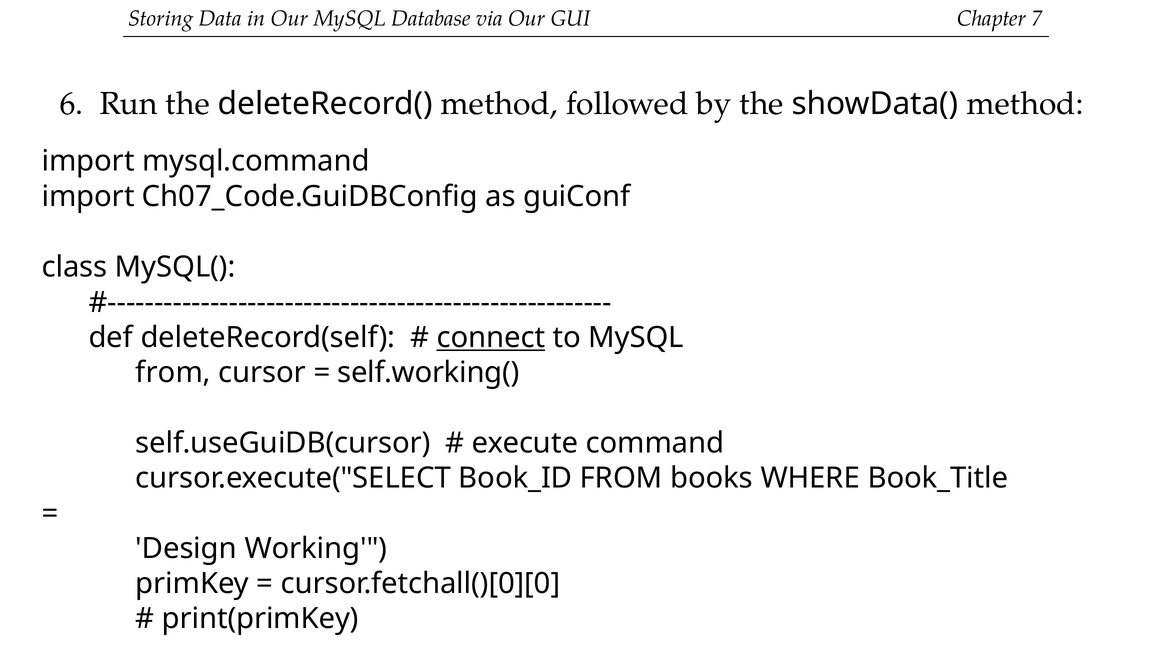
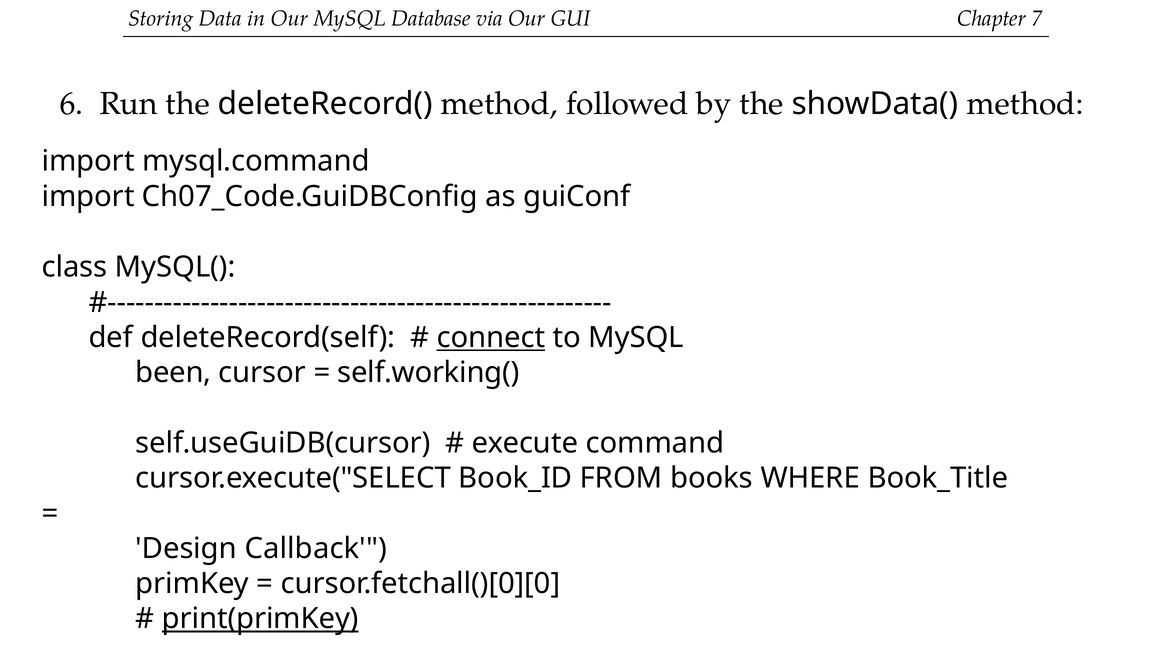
from: from -> been (173, 373)
Working: Working -> Callback (316, 549)
print(primKey underline: none -> present (260, 619)
